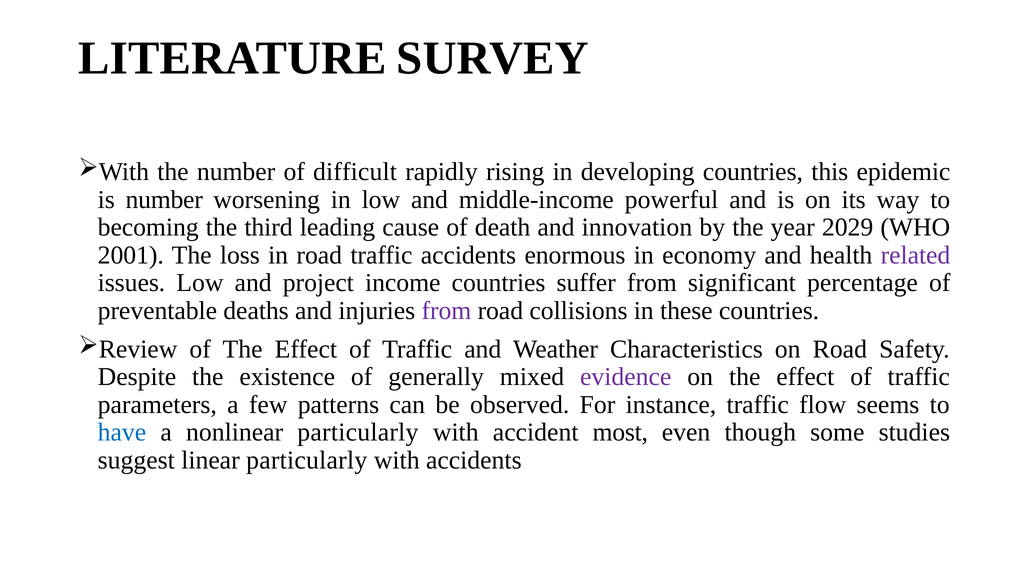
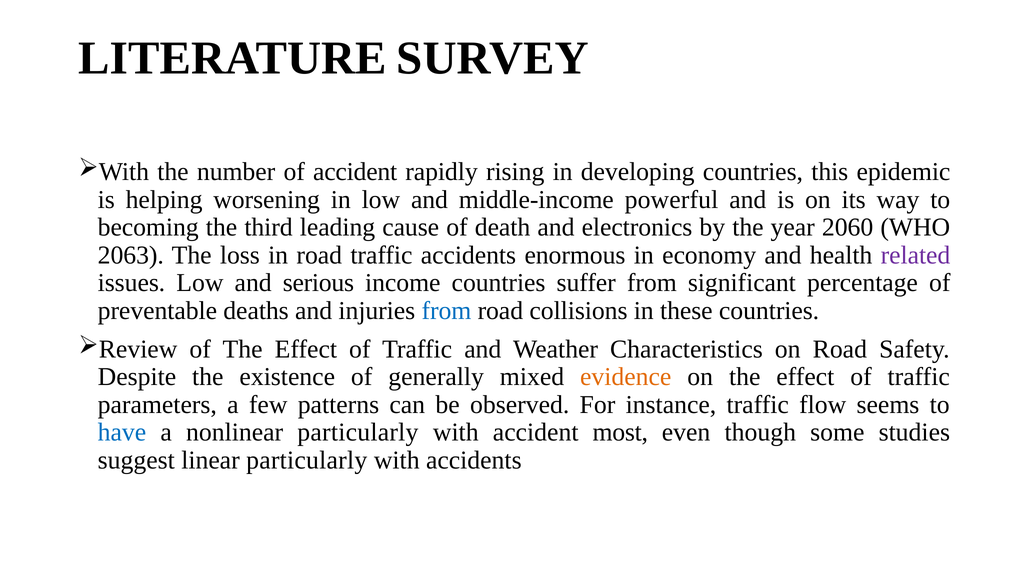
of difficult: difficult -> accident (355, 172)
is number: number -> helping (164, 199)
innovation: innovation -> electronics (637, 227)
2029: 2029 -> 2060 (848, 227)
2001: 2001 -> 2063 (131, 255)
project: project -> serious (318, 283)
from colour: purple -> blue (446, 311)
evidence colour: purple -> orange (626, 377)
